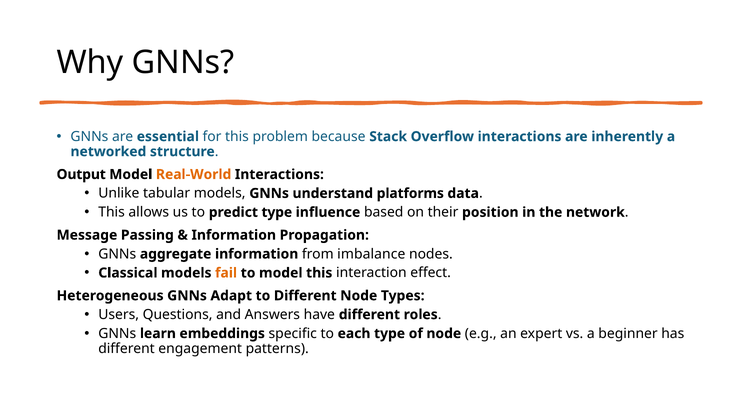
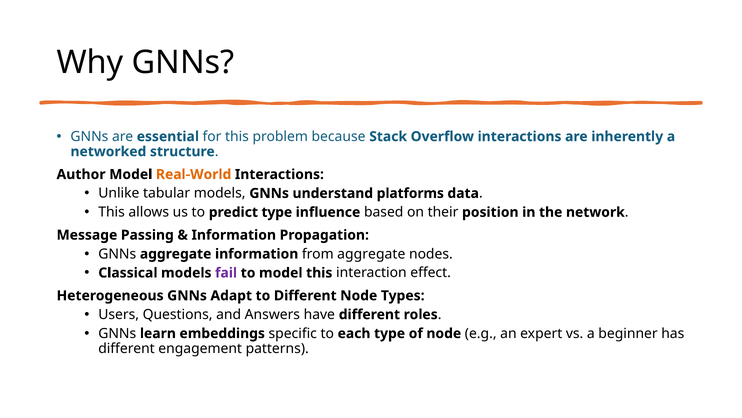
Output: Output -> Author (81, 174)
from imbalance: imbalance -> aggregate (371, 254)
fail colour: orange -> purple (226, 272)
